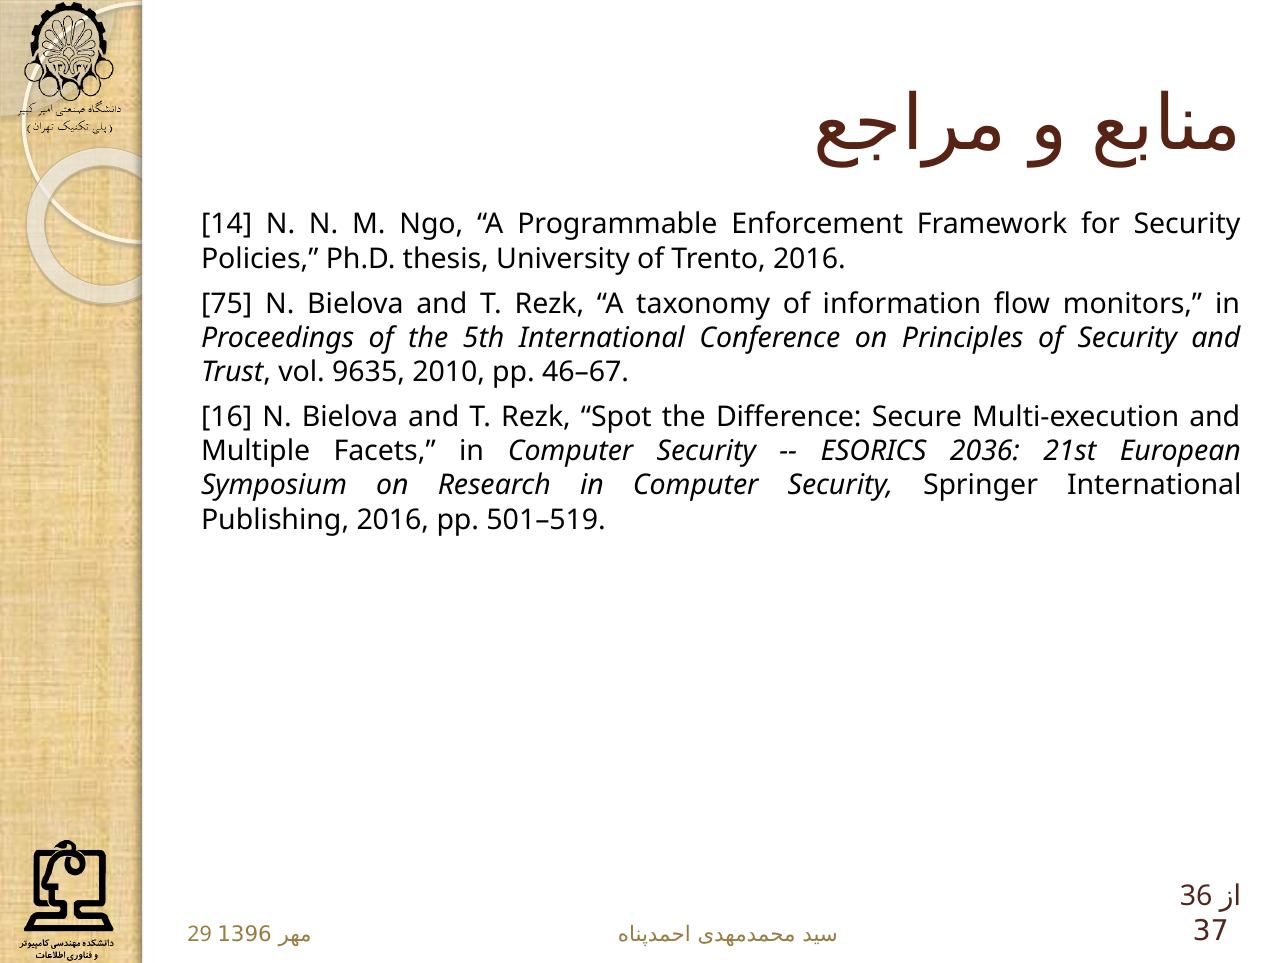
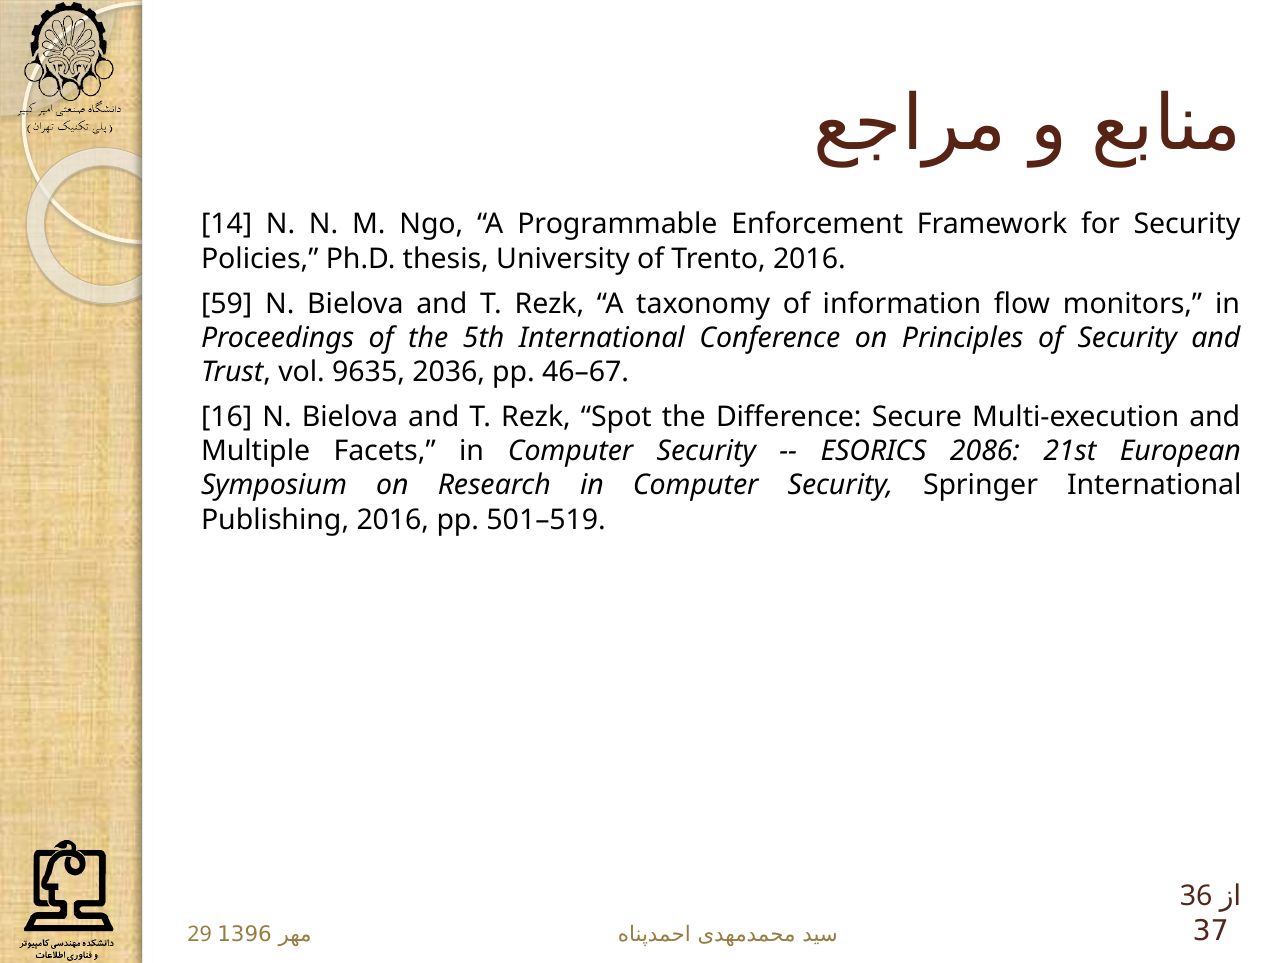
75: 75 -> 59 (227, 304)
2010: 2010 -> 2036 (449, 372)
2036: 2036 -> 2086 (985, 451)
